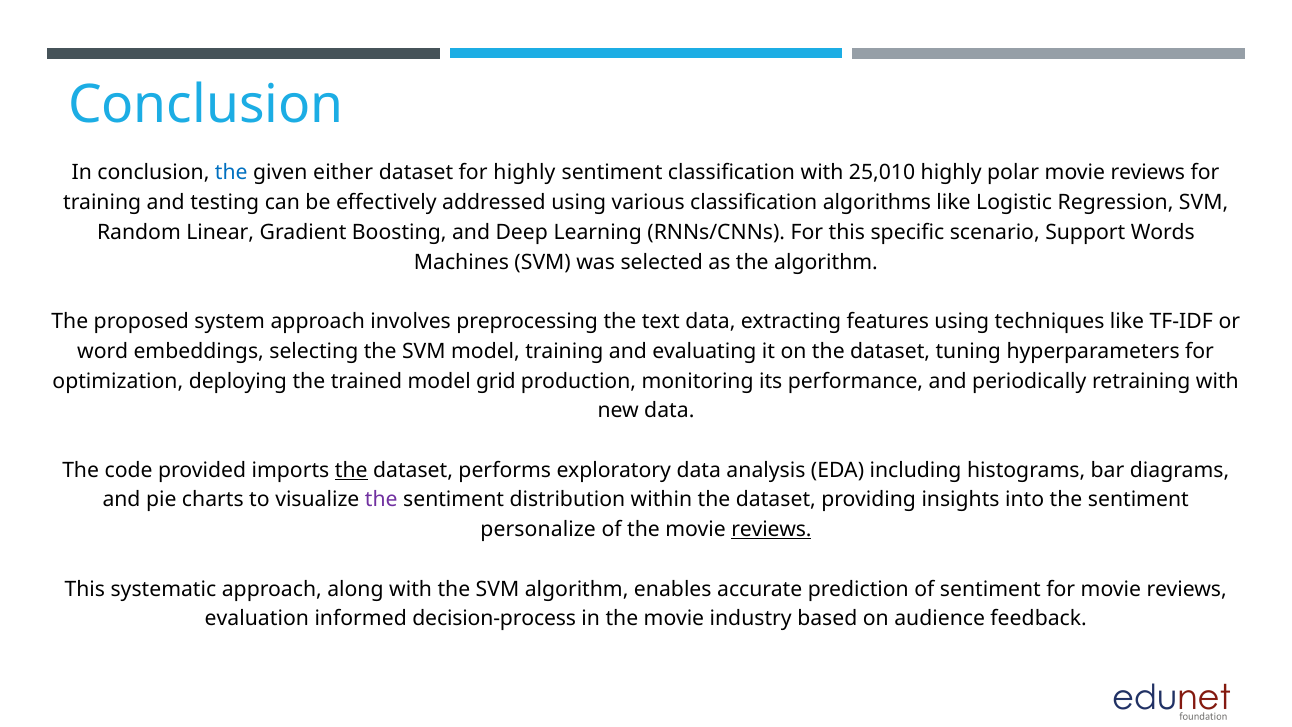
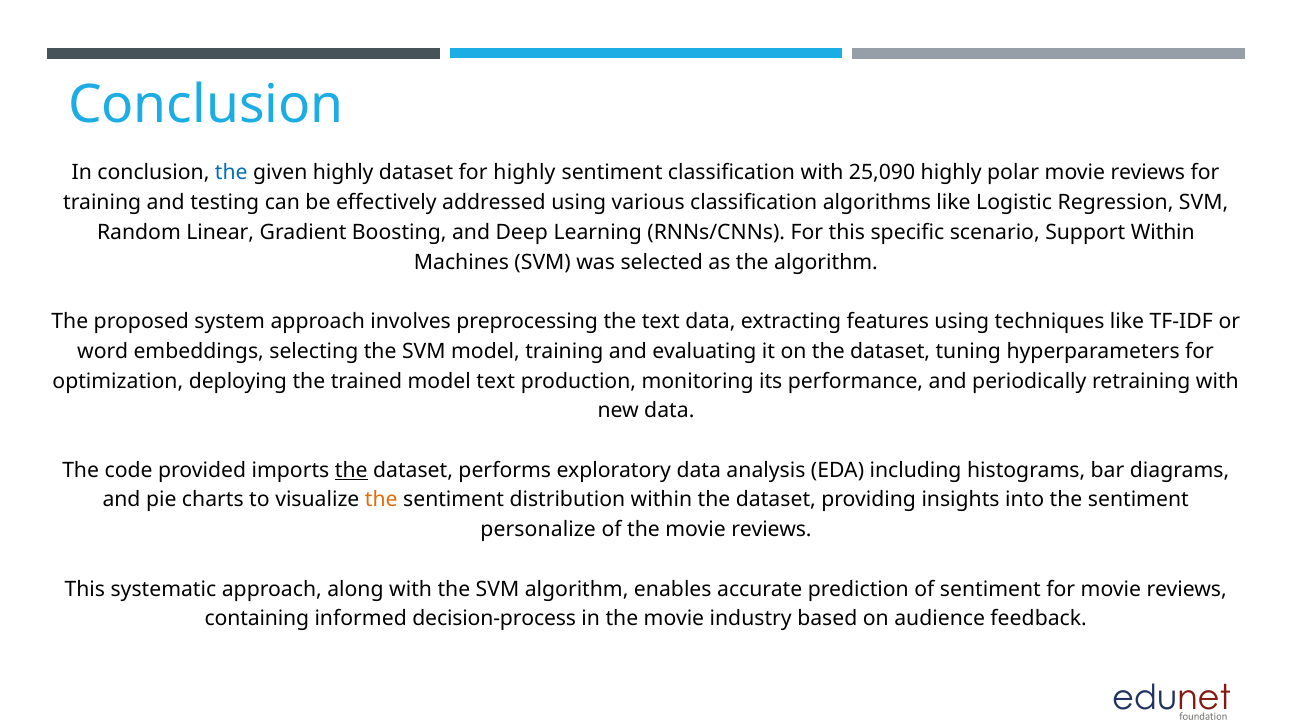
given either: either -> highly (343, 173)
25,010: 25,010 -> 25,090 (882, 173)
Support Words: Words -> Within (1163, 232)
model grid: grid -> text (496, 381)
the colour: purple -> orange (381, 500)
reviews underline: present -> none (771, 530)
evaluation: evaluation -> containing (257, 619)
